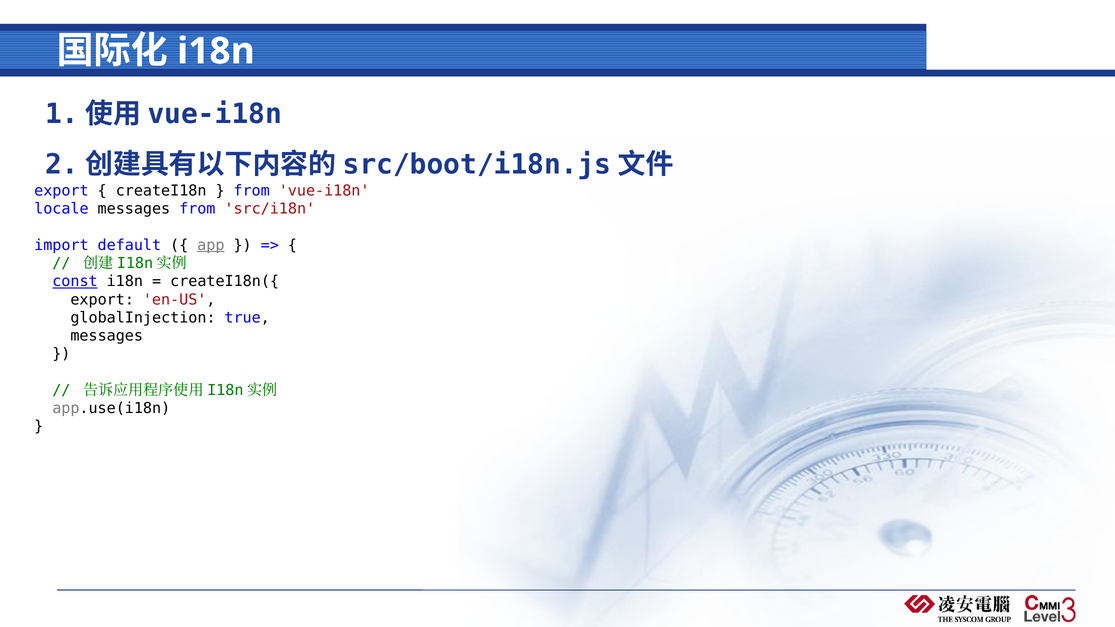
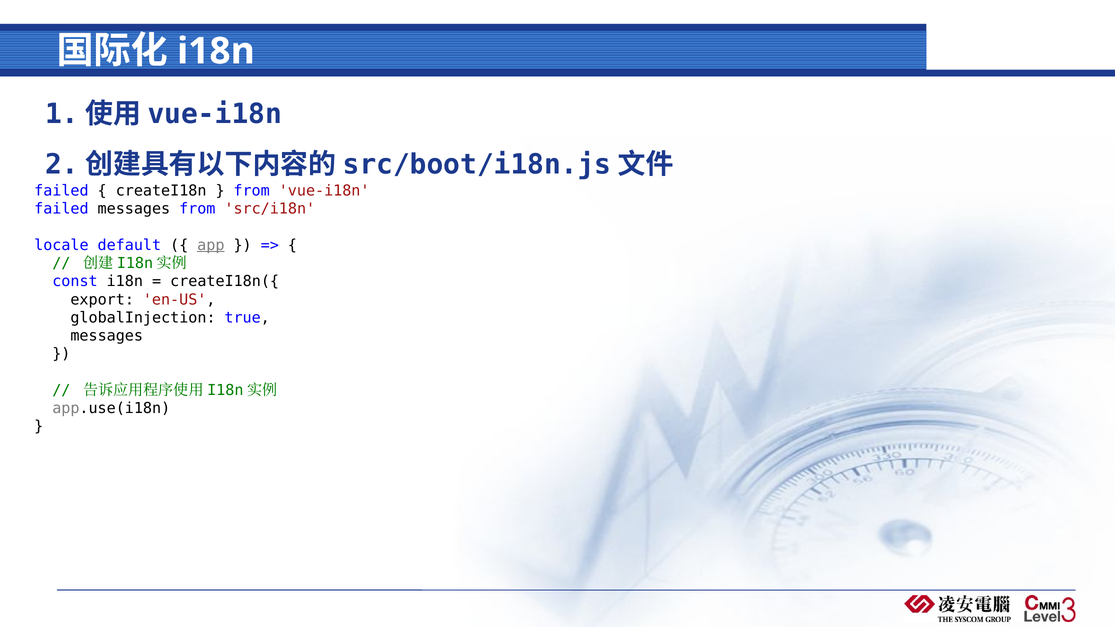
export: export -> failed (61, 191)
locale: locale -> failed (61, 209)
import: import -> locale (61, 245)
const underline: present -> none (75, 282)
